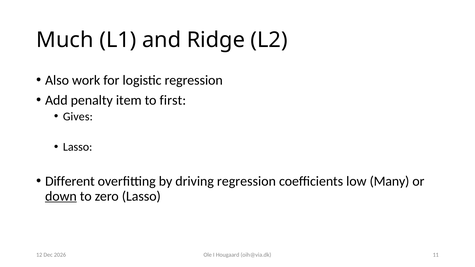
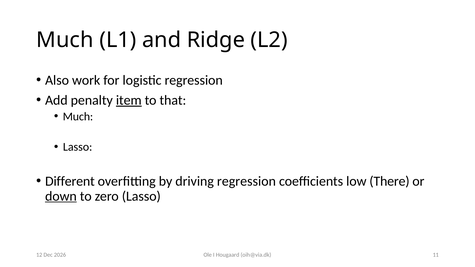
item underline: none -> present (129, 100)
first: first -> that (173, 100)
Gives: Gives -> Much (78, 117)
Many: Many -> There (390, 181)
